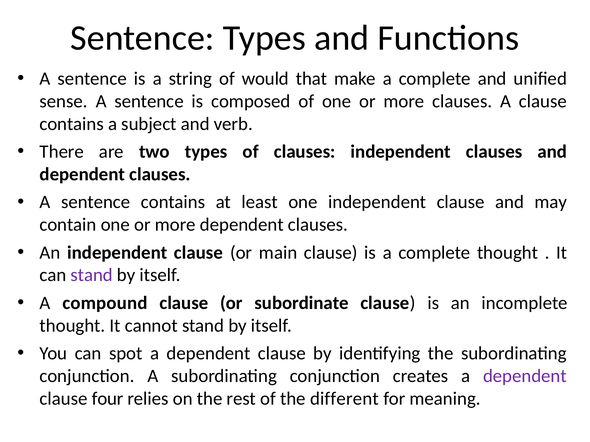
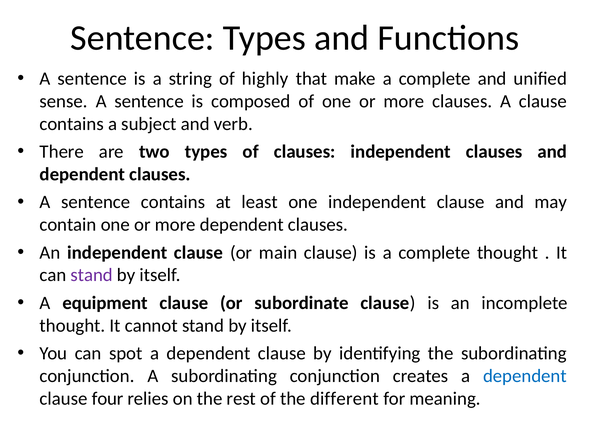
would: would -> highly (265, 79)
compound: compound -> equipment (105, 303)
dependent colour: purple -> blue (525, 376)
